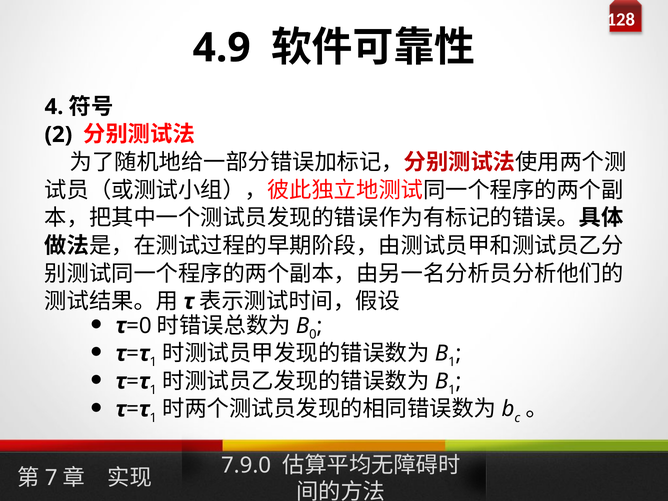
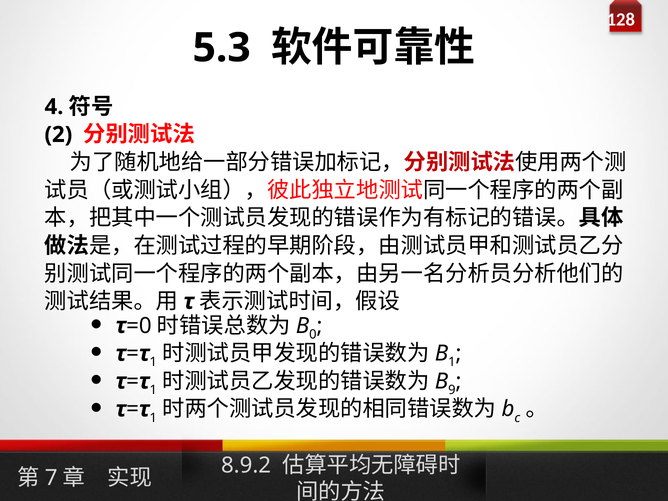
4.9: 4.9 -> 5.3 (222, 48)
1: 1 -> 9 (452, 390)
7.9.0: 7.9.0 -> 8.9.2 (246, 465)
